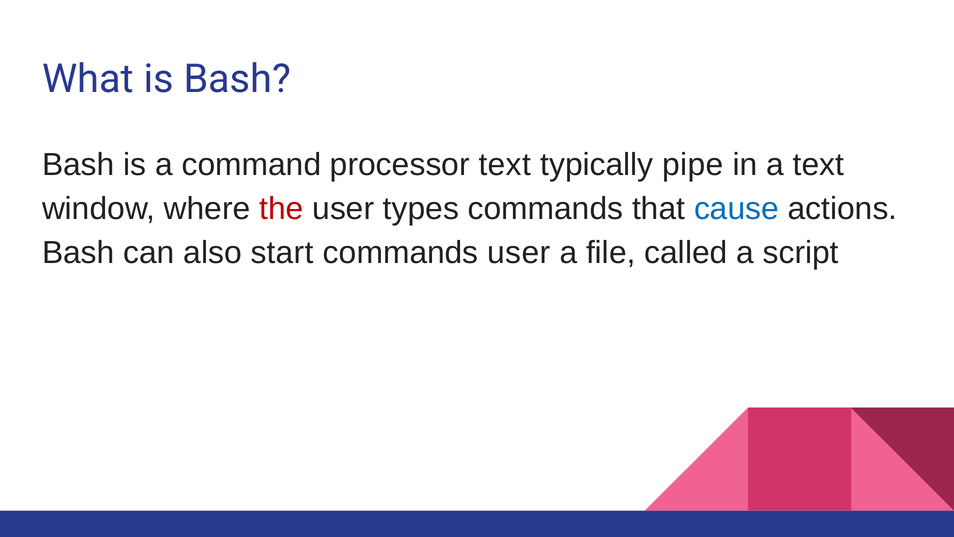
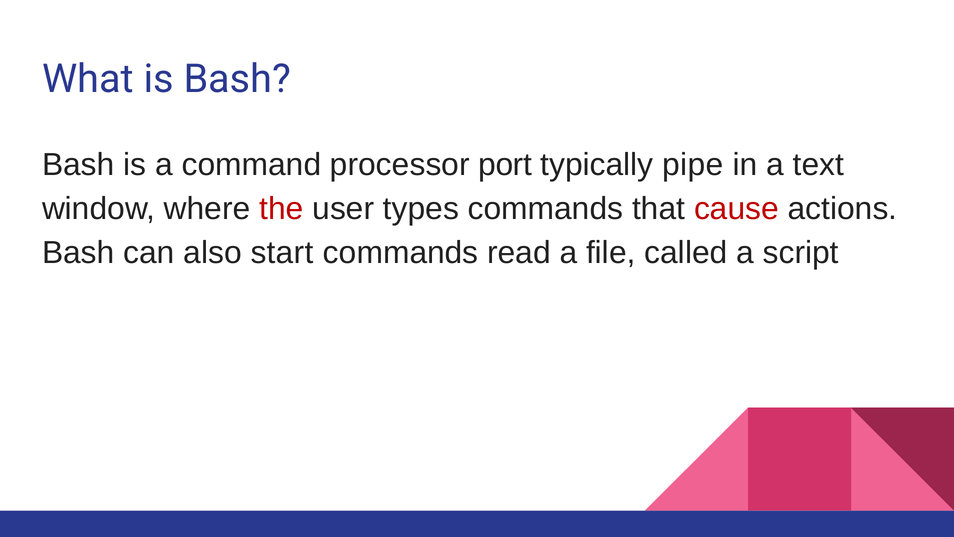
processor text: text -> port (505, 165)
cause colour: blue -> red (736, 209)
commands user: user -> read (519, 253)
